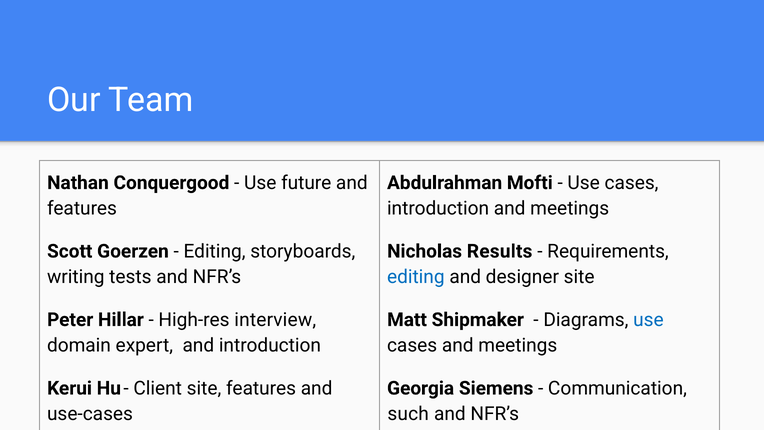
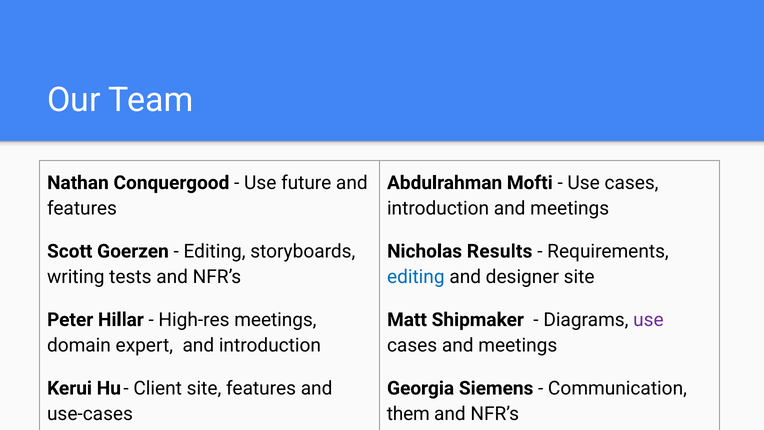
High-res interview: interview -> meetings (275, 320)
use colour: blue -> purple (648, 320)
such: such -> them (408, 414)
